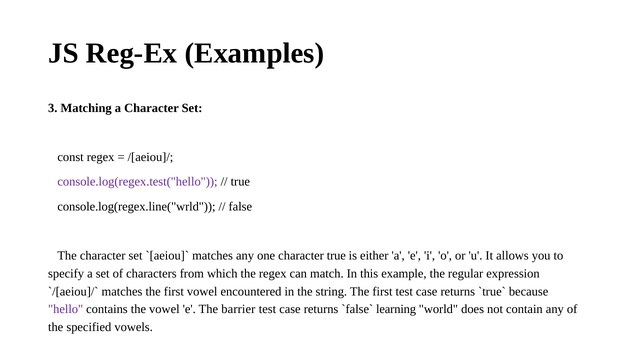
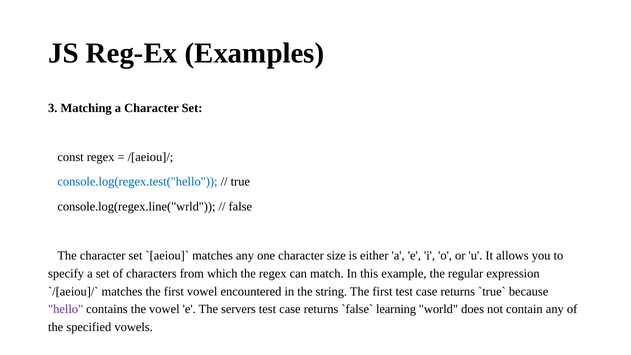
console.log(regex.test("hello colour: purple -> blue (138, 182)
character true: true -> size (336, 255)
barrier: barrier -> servers (238, 309)
